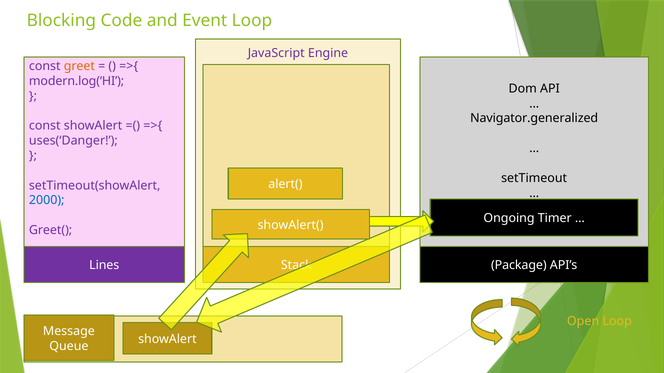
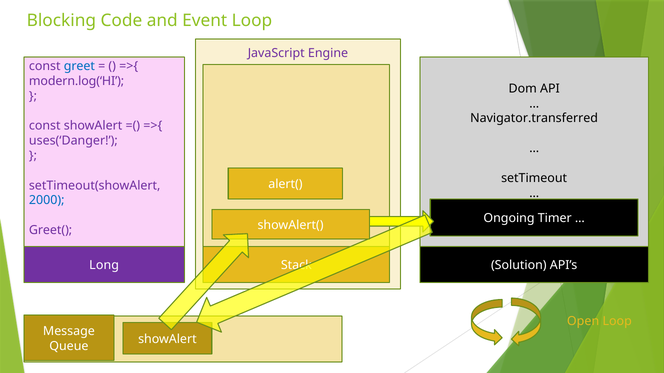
greet colour: orange -> blue (79, 66)
Navigator.generalized: Navigator.generalized -> Navigator.transferred (534, 118)
Lines: Lines -> Long (104, 266)
Package: Package -> Solution (519, 266)
